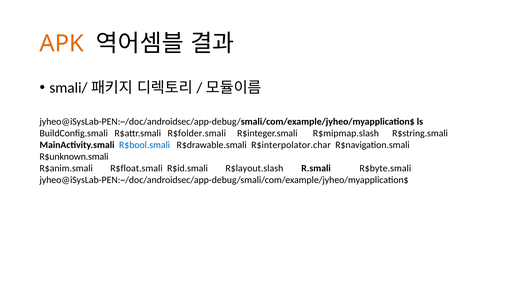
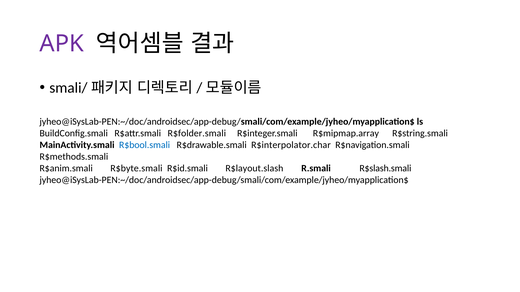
APK colour: orange -> purple (62, 44)
R$mipmap.slash: R$mipmap.slash -> R$mipmap.array (346, 134)
R$unknown.smali: R$unknown.smali -> R$methods.smali (74, 157)
R$float.smali: R$float.smali -> R$byte.smali (136, 169)
R$byte.smali: R$byte.smali -> R$slash.smali (385, 169)
